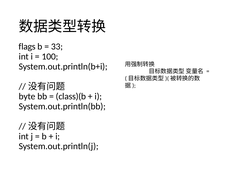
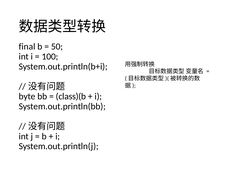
flags: flags -> final (27, 47)
33: 33 -> 50 (57, 47)
